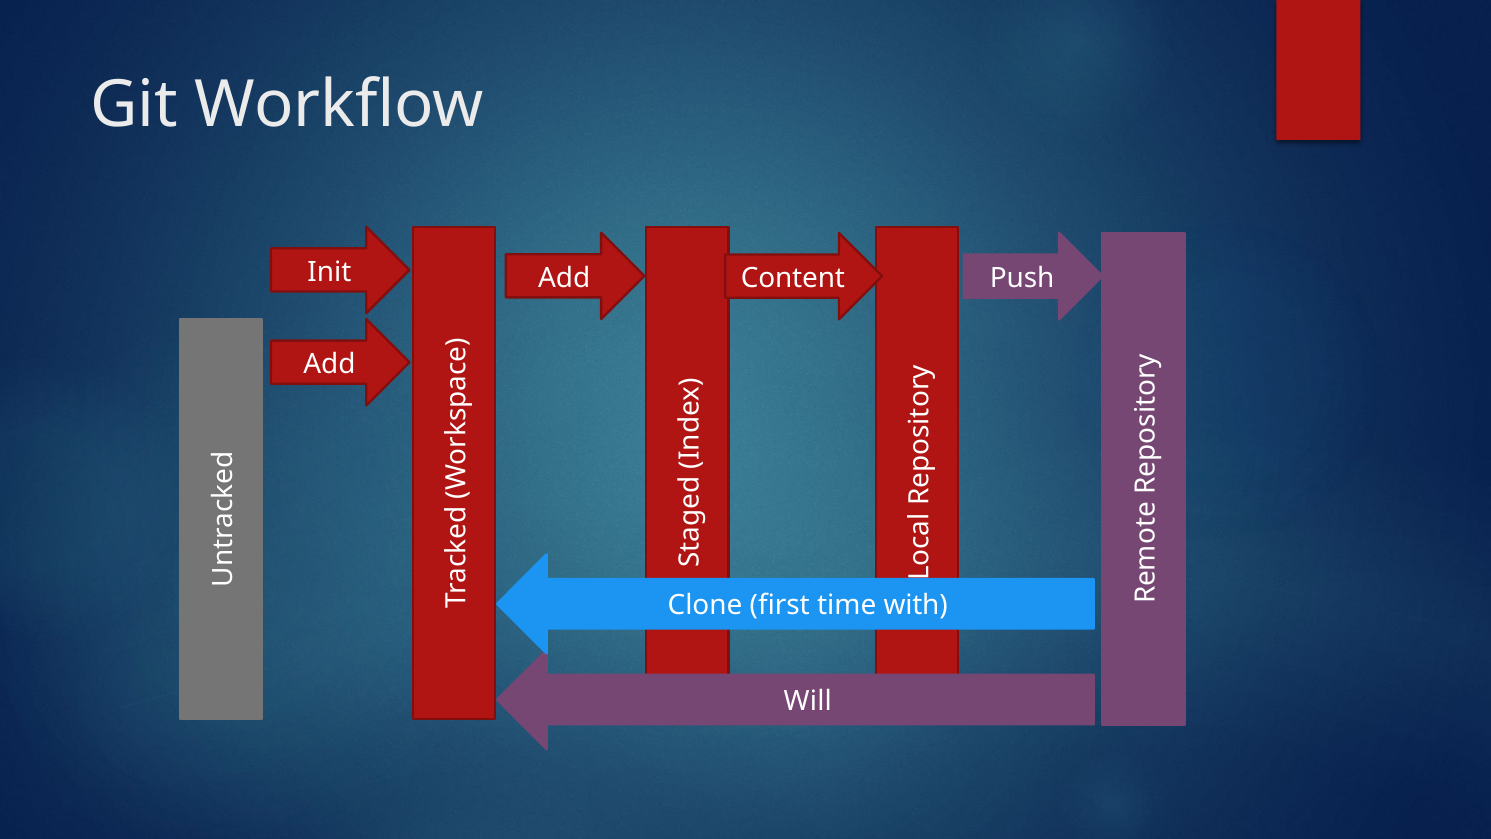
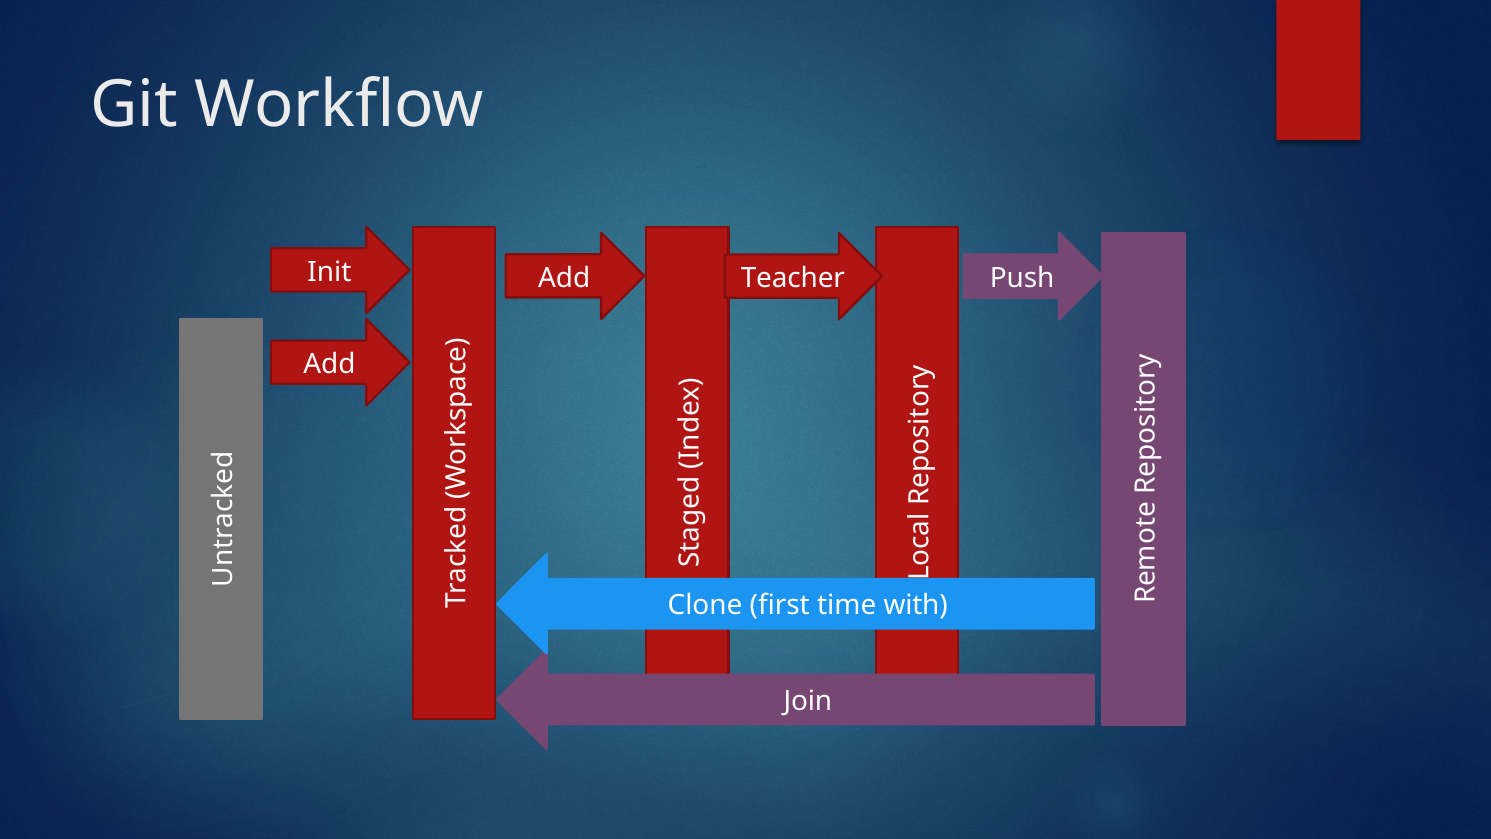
Content: Content -> Teacher (793, 278)
Will: Will -> Join (808, 701)
